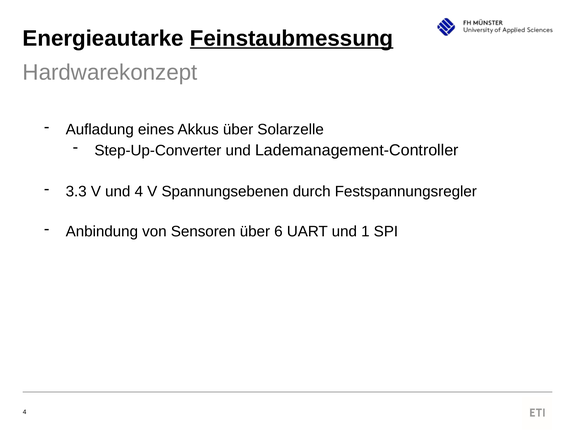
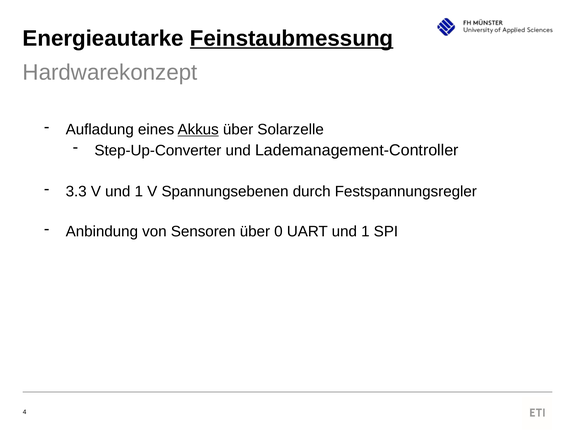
Akkus underline: none -> present (198, 130)
V und 4: 4 -> 1 (139, 192)
6: 6 -> 0 (278, 232)
